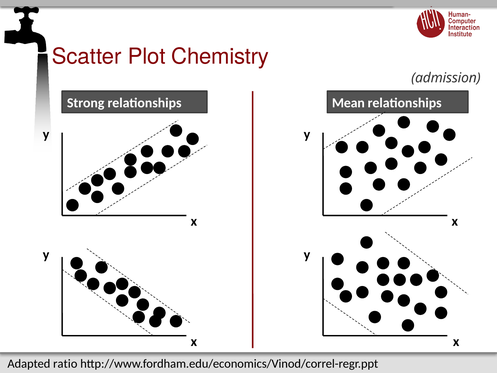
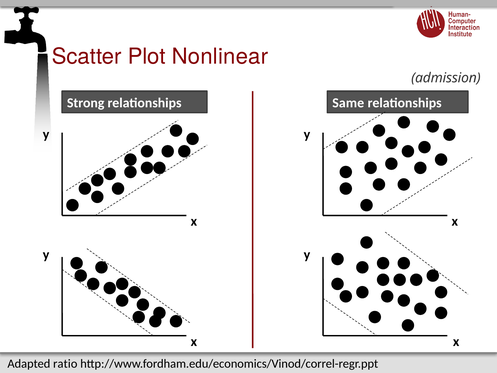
Chemistry: Chemistry -> Nonlinear (220, 56)
Mean: Mean -> Same (348, 103)
